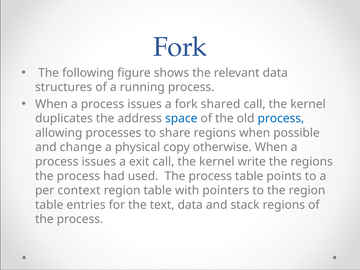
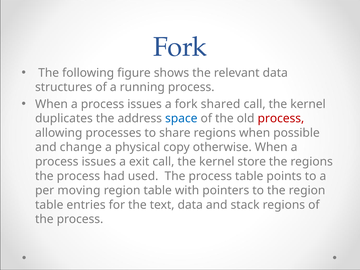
process colour: blue -> red (281, 118)
write: write -> store (252, 162)
context: context -> moving (79, 190)
